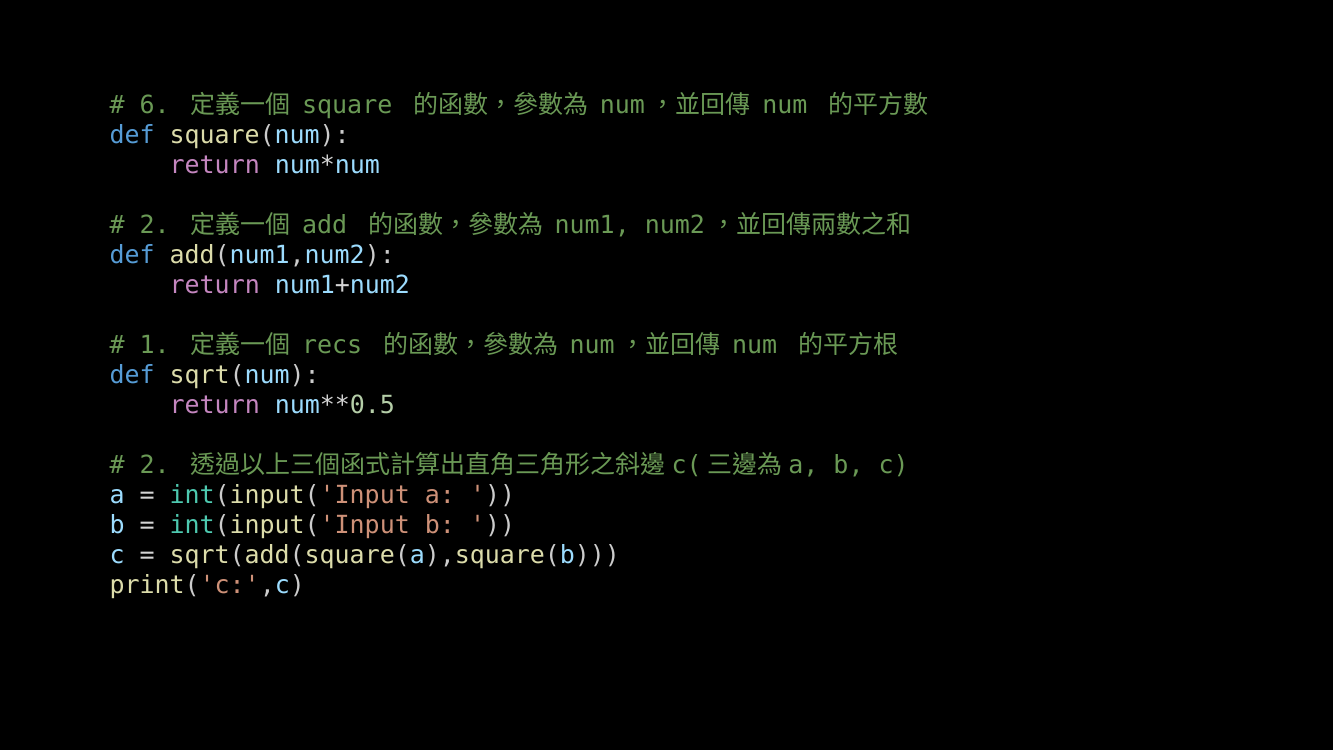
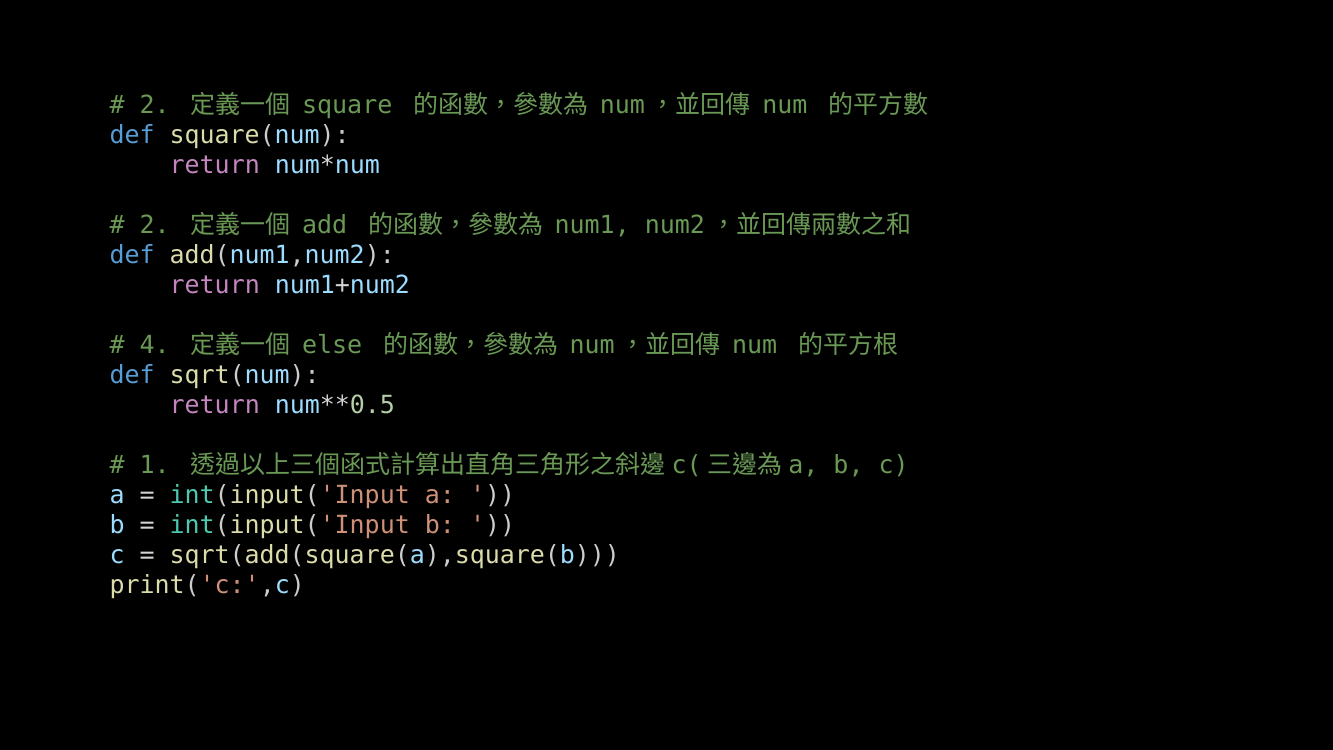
6: 6 -> 2 (155, 105)
1: 1 -> 4 (155, 345)
recs: recs -> else (332, 345)
2: 2 -> 1 (155, 465)
